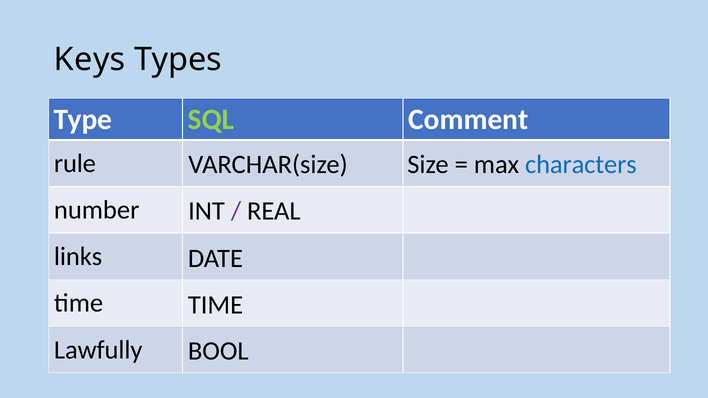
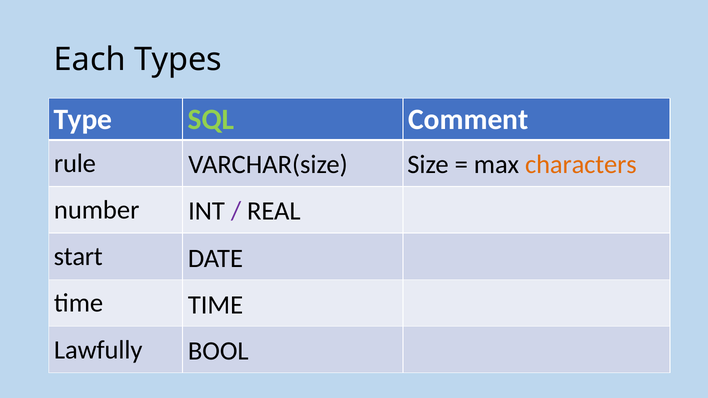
Keys: Keys -> Each (90, 59)
characters colour: blue -> orange (581, 164)
links: links -> start (78, 257)
